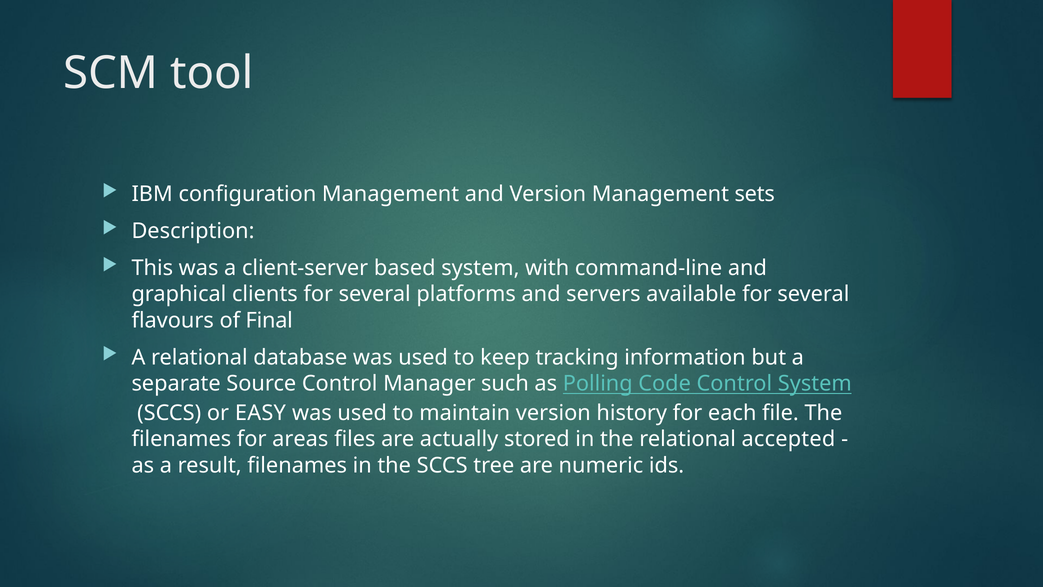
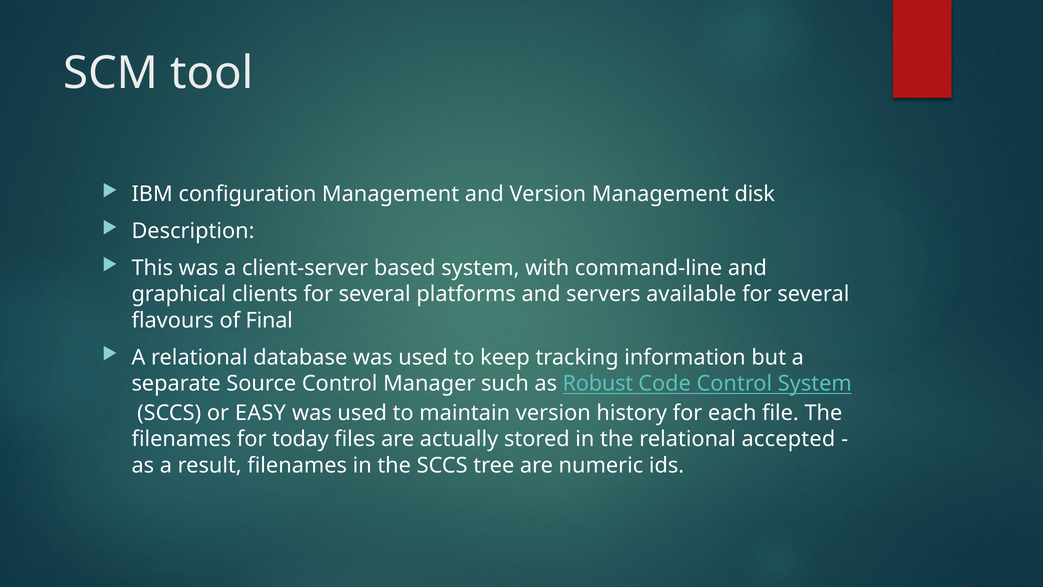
sets: sets -> disk (755, 194)
Polling: Polling -> Robust (598, 383)
areas: areas -> today (300, 439)
